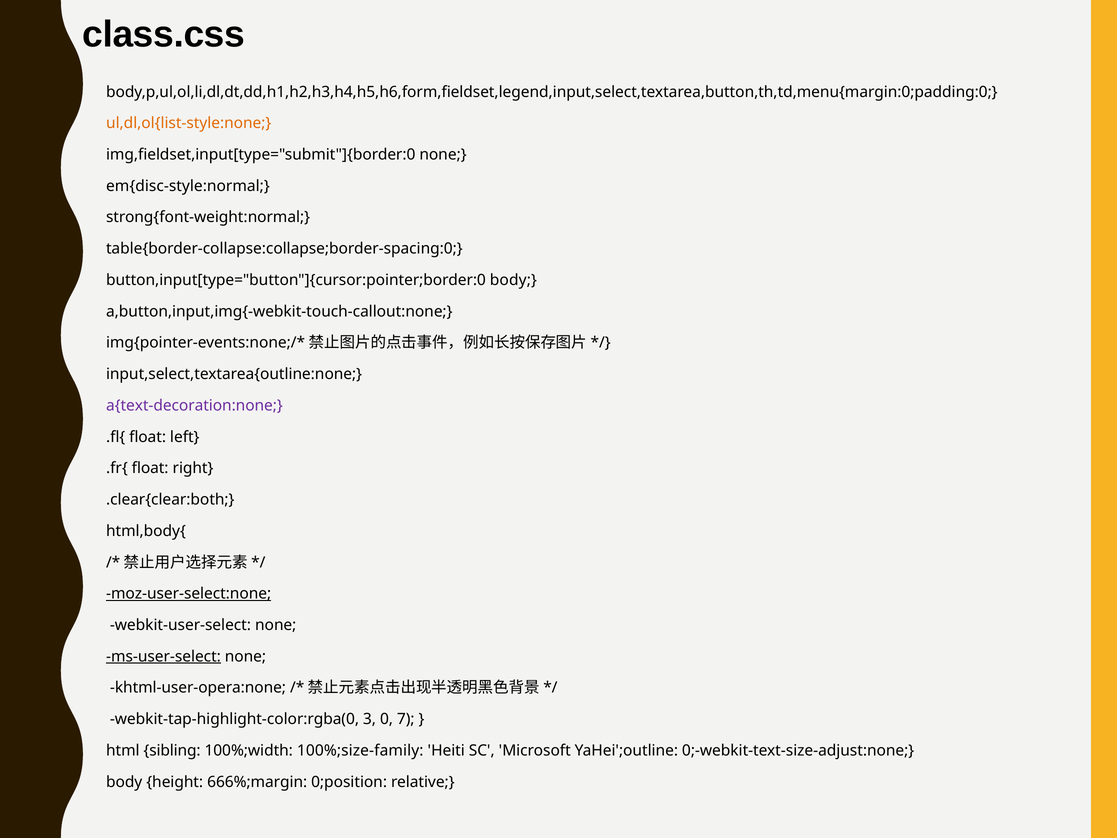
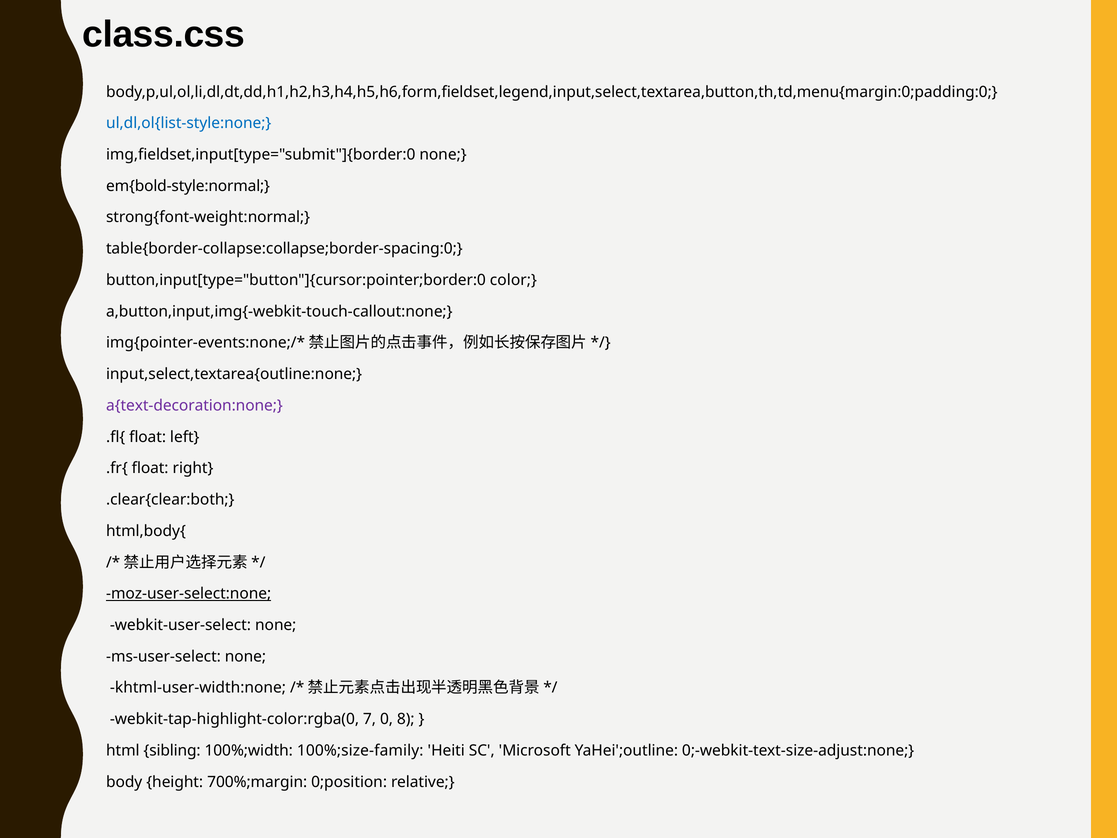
ul,dl,ol{list-style:none colour: orange -> blue (189, 123)
em{disc-style:normal: em{disc-style:normal -> em{bold-style:normal (188, 186)
button,input[type="button"]{cursor:pointer;border:0 body: body -> color (513, 280)
ms-user-select underline: present -> none (163, 656)
khtml-user-opera:none: khtml-user-opera:none -> khtml-user-width:none (198, 688)
3: 3 -> 7 (369, 719)
7: 7 -> 8 (406, 719)
666%;margin: 666%;margin -> 700%;margin (257, 782)
